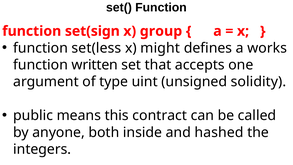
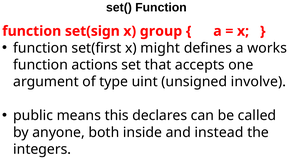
set(less: set(less -> set(first (96, 48)
written: written -> actions (95, 65)
solidity: solidity -> involve (258, 82)
contract: contract -> declares (160, 115)
hashed: hashed -> instead (219, 132)
